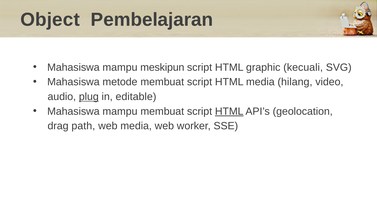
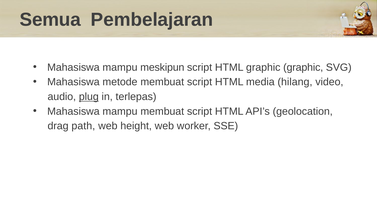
Object: Object -> Semua (50, 20)
graphic kecuali: kecuali -> graphic (303, 67)
editable: editable -> terlepas (136, 97)
HTML underline: present -> none (229, 111)
web media: media -> height (136, 126)
